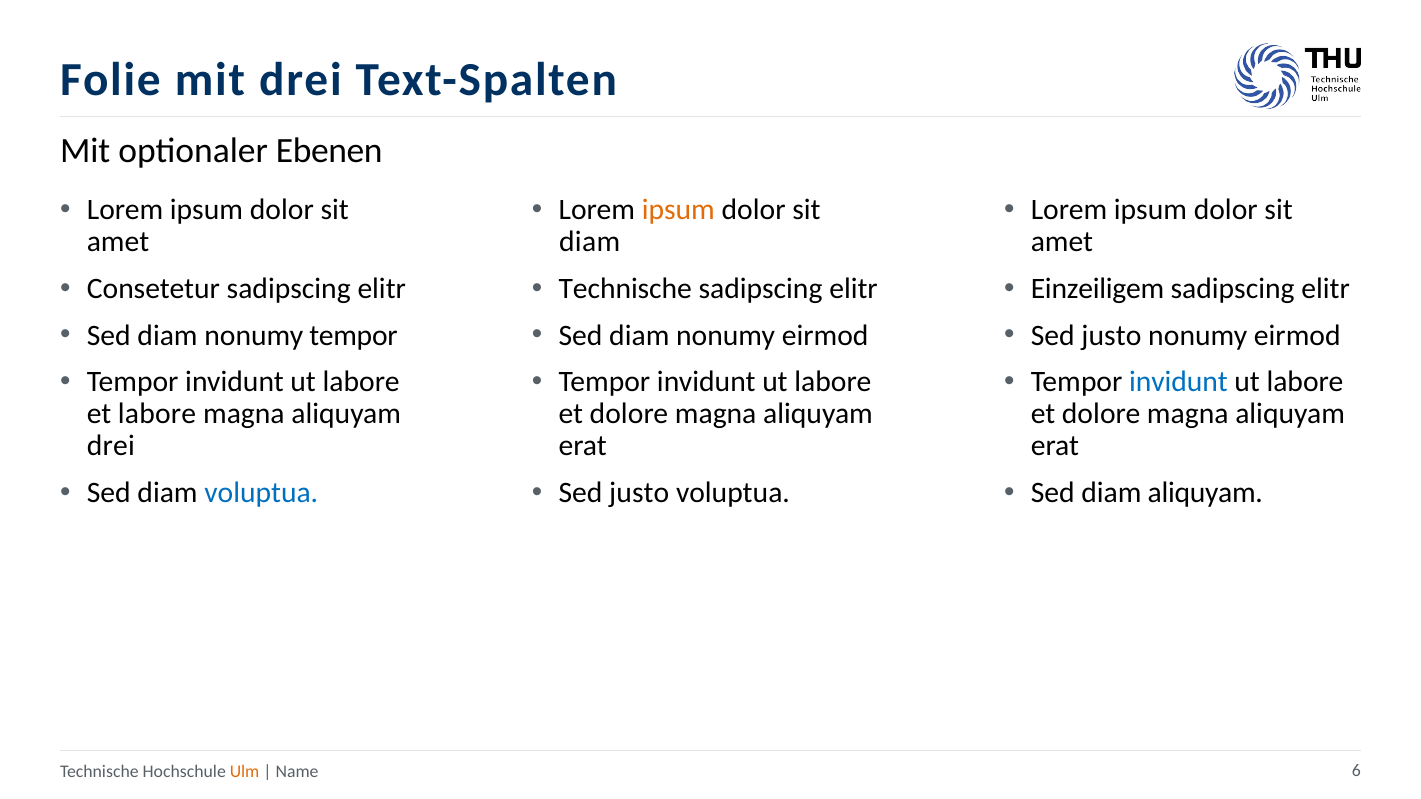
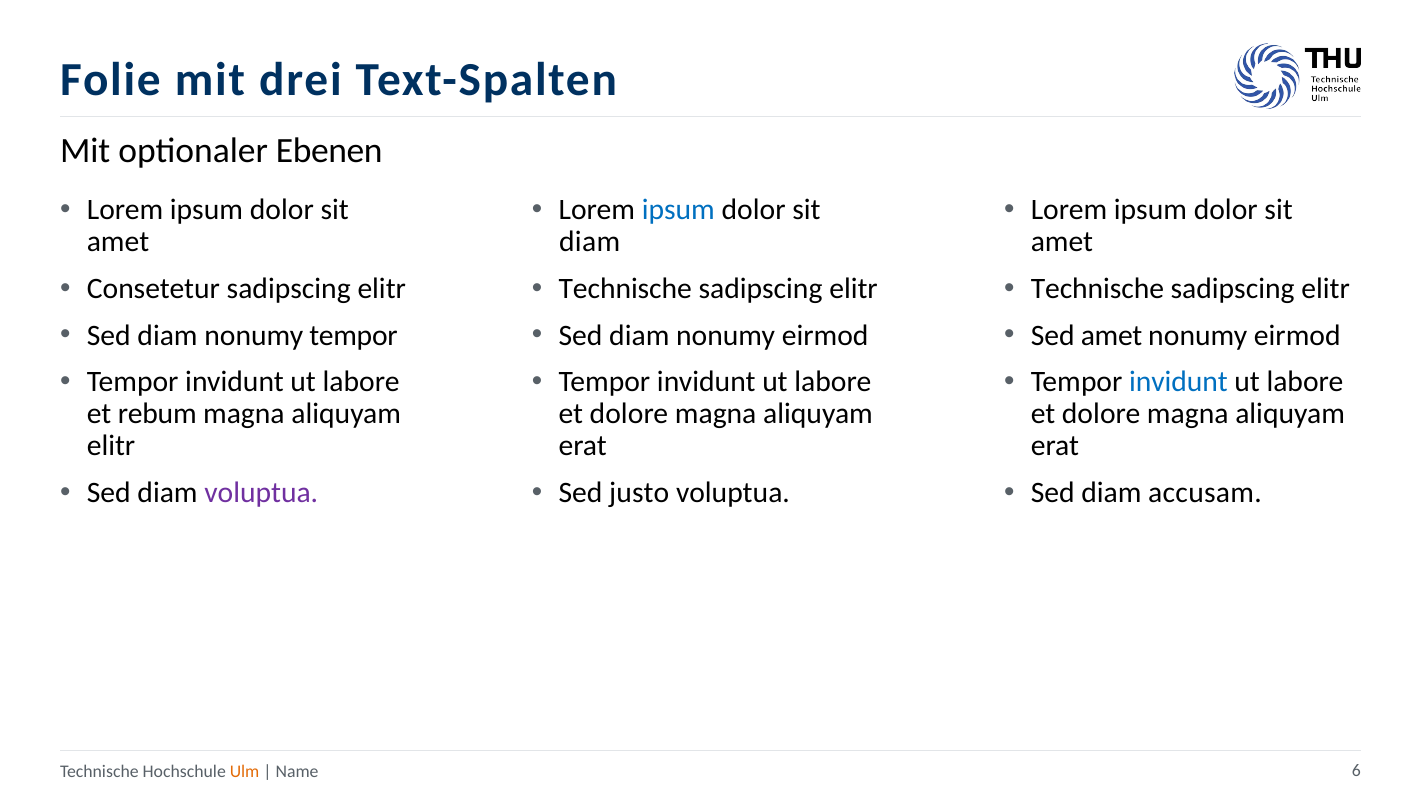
ipsum colour: orange -> blue (678, 210)
Einzeiligem: Einzeiligem -> Technische (1097, 289)
justo: justo -> amet (1112, 335)
et labore: labore -> rebum (157, 414)
drei: drei -> elitr (111, 446)
voluptua colour: blue -> purple (261, 493)
diam aliquyam: aliquyam -> accusam (1205, 493)
